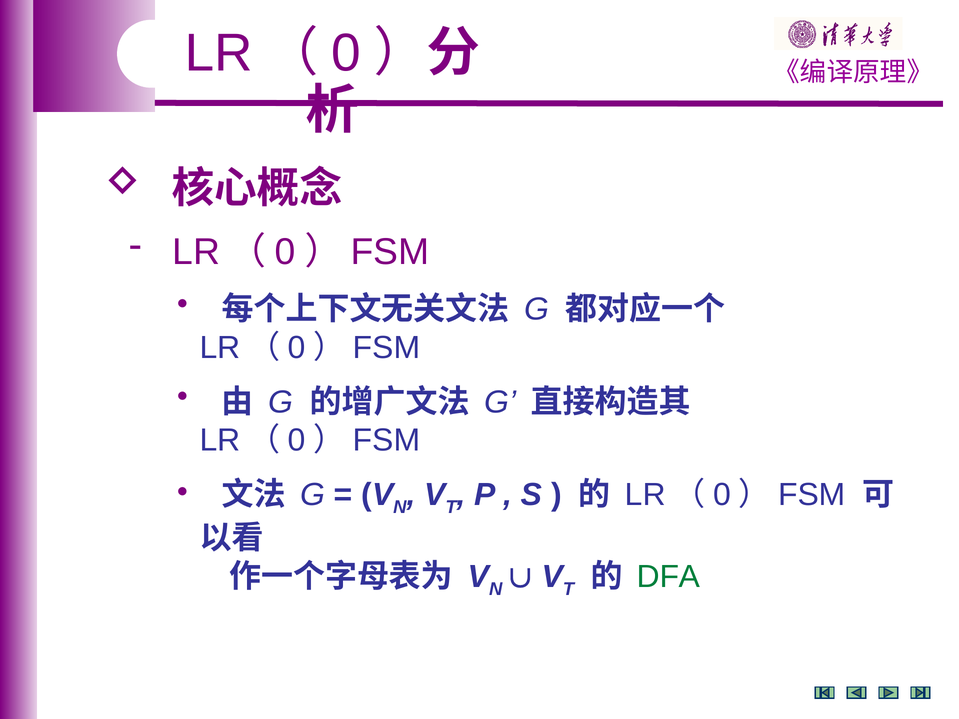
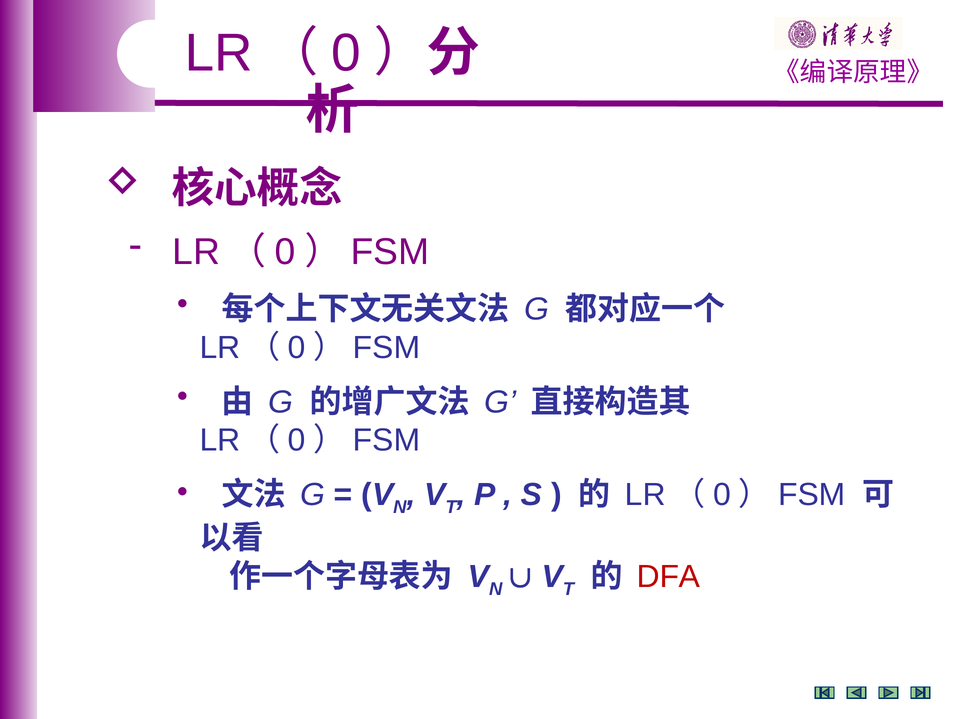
DFA colour: green -> red (669, 577)
